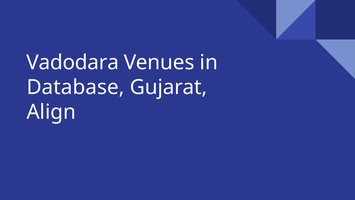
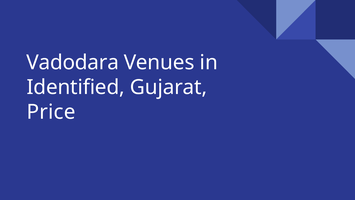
Database: Database -> Identified (76, 87)
Align: Align -> Price (51, 112)
